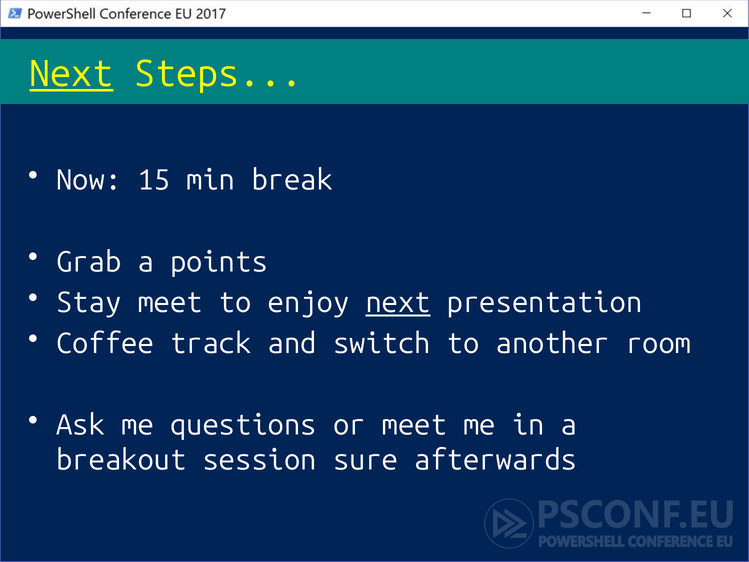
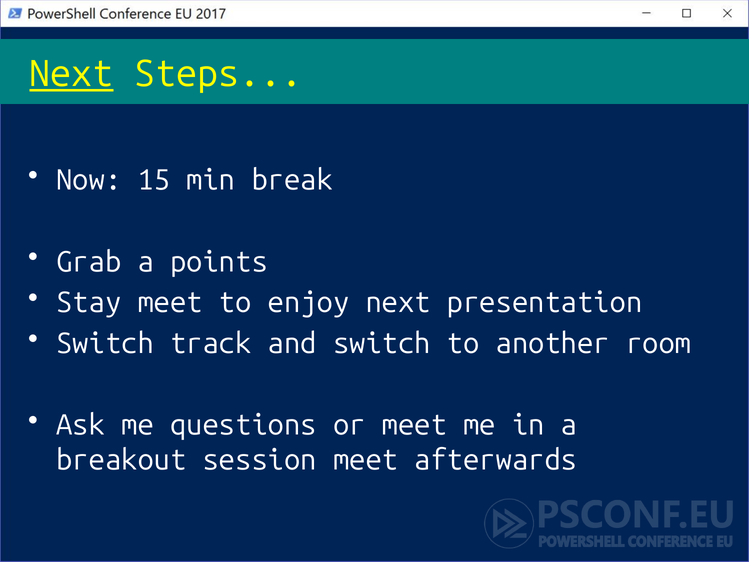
next underline: present -> none (398, 303)
Coffee: Coffee -> Switch (105, 344)
session sure: sure -> meet (366, 460)
